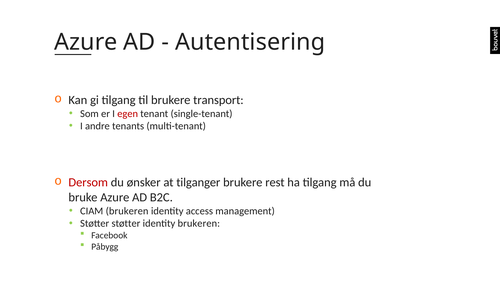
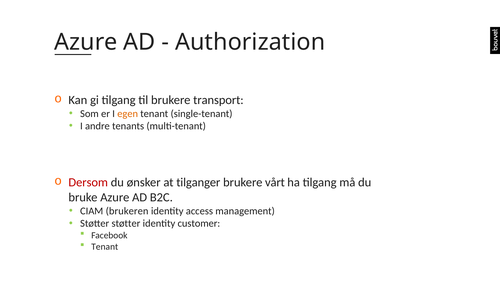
Autentisering: Autentisering -> Authorization (250, 42)
egen colour: red -> orange (128, 114)
rest: rest -> vårt (275, 183)
identity brukeren: brukeren -> customer (199, 224)
Påbygg: Påbygg -> Tenant (105, 247)
